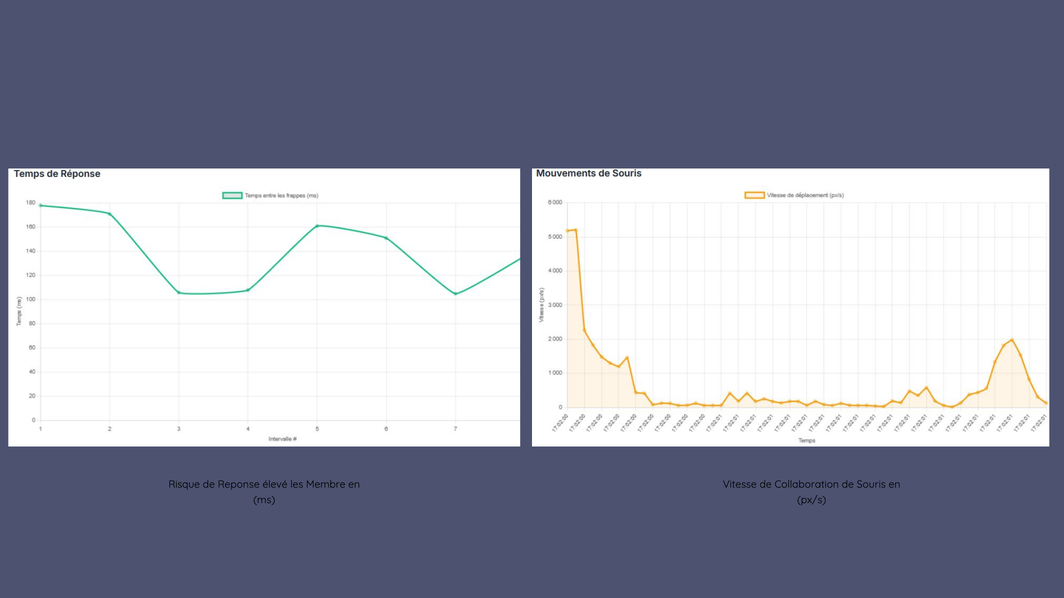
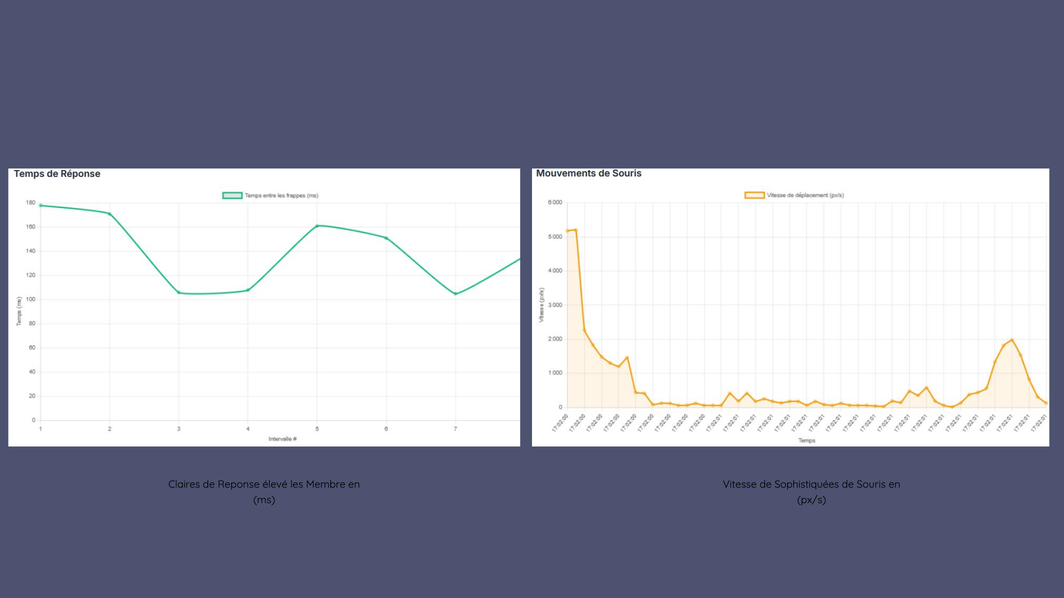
Risque: Risque -> Claires (184, 485)
Collaboration: Collaboration -> Sophistiquées (807, 485)
